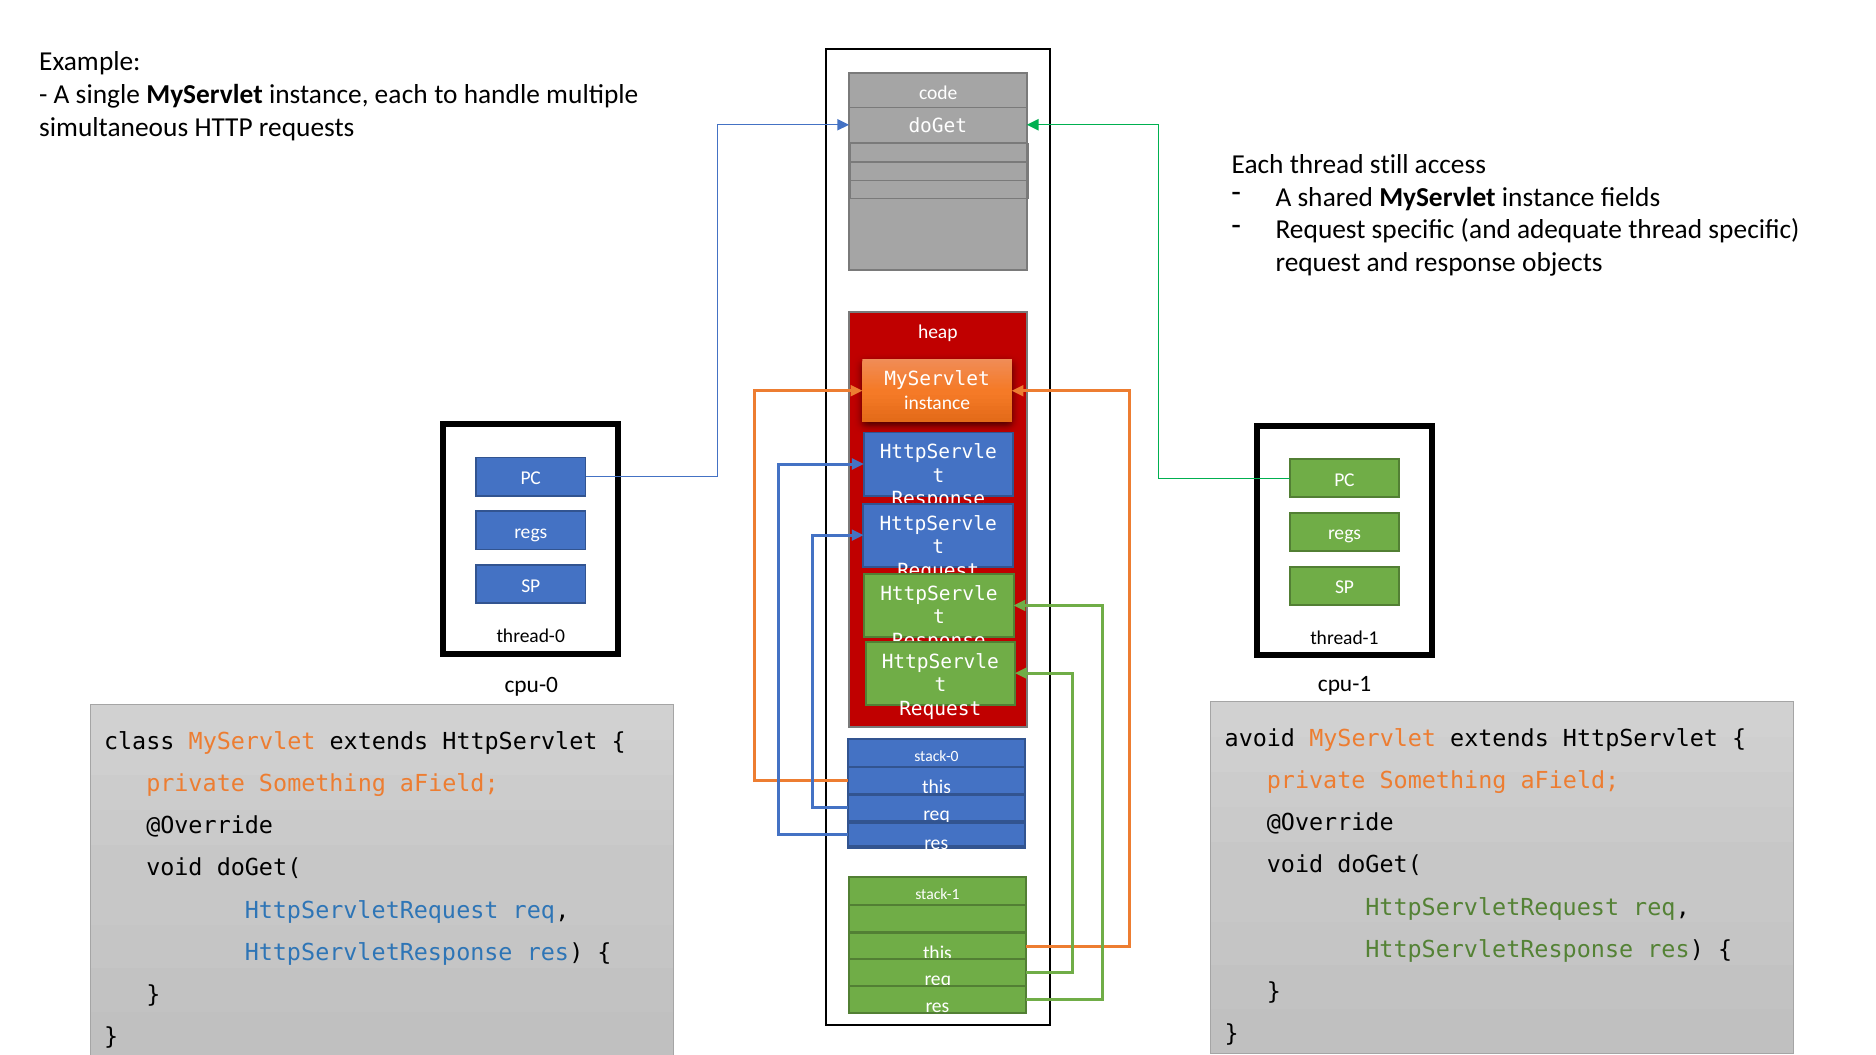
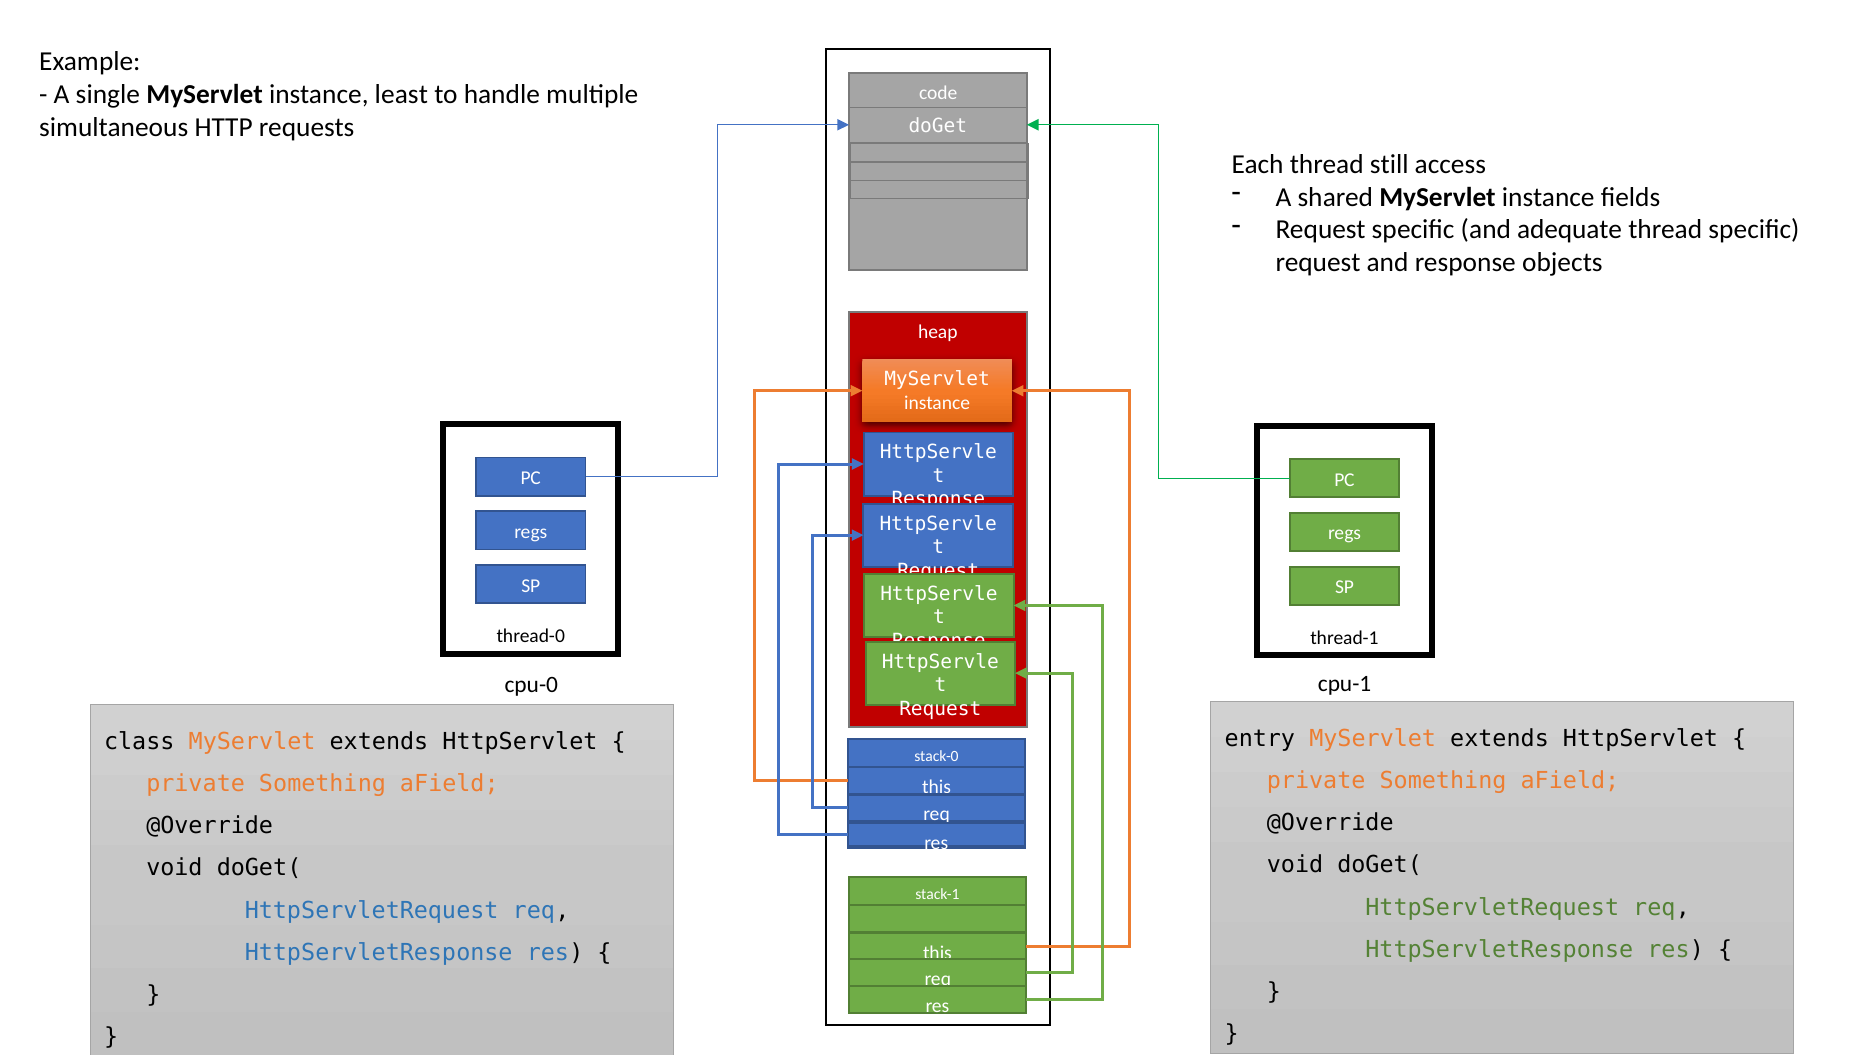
instance each: each -> least (401, 95)
avoid: avoid -> entry (1260, 739)
